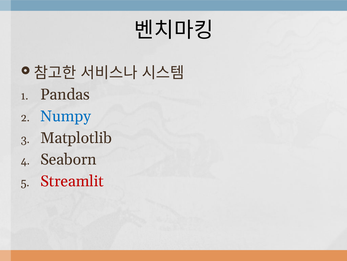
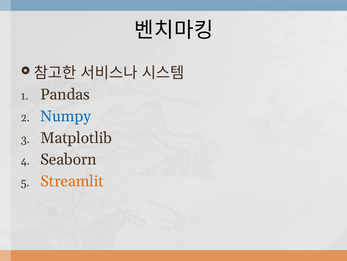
Streamlit colour: red -> orange (72, 181)
